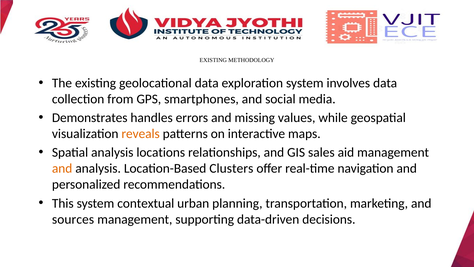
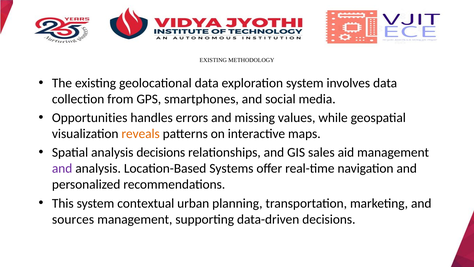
Demonstrates: Demonstrates -> Opportunities (90, 118)
analysis locations: locations -> decisions (161, 152)
and colour: orange -> purple (62, 168)
Clusters: Clusters -> Systems (231, 168)
